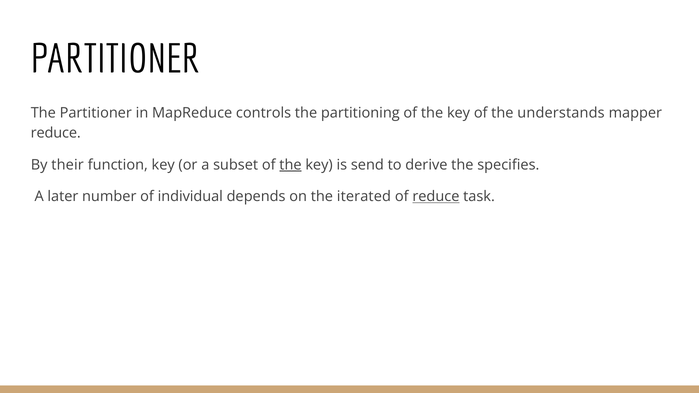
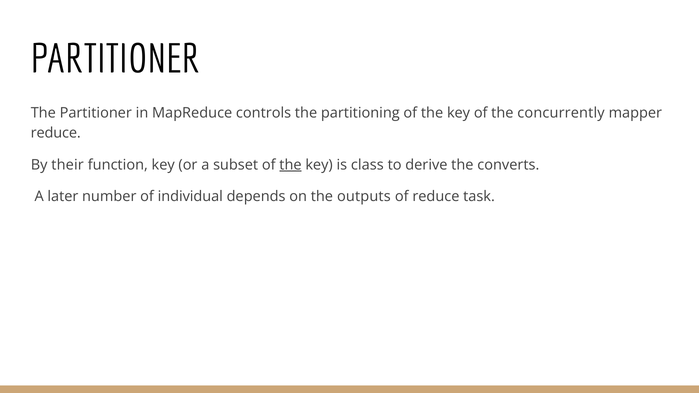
understands: understands -> concurrently (561, 113)
send: send -> class (367, 165)
specifies: specifies -> converts (508, 165)
iterated: iterated -> outputs (364, 197)
reduce underline: present -> none (436, 197)
